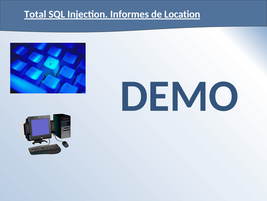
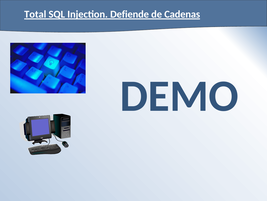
Informes: Informes -> Defiende (130, 14)
Location: Location -> Cadenas (182, 14)
